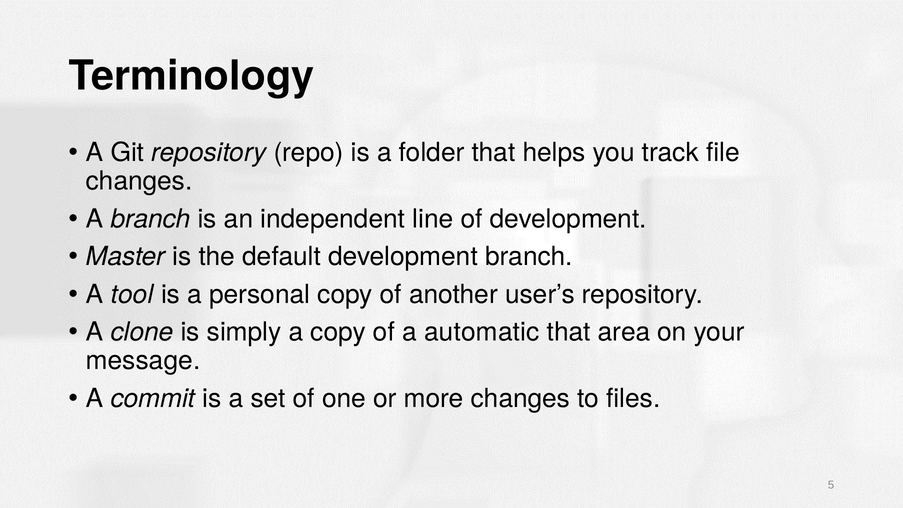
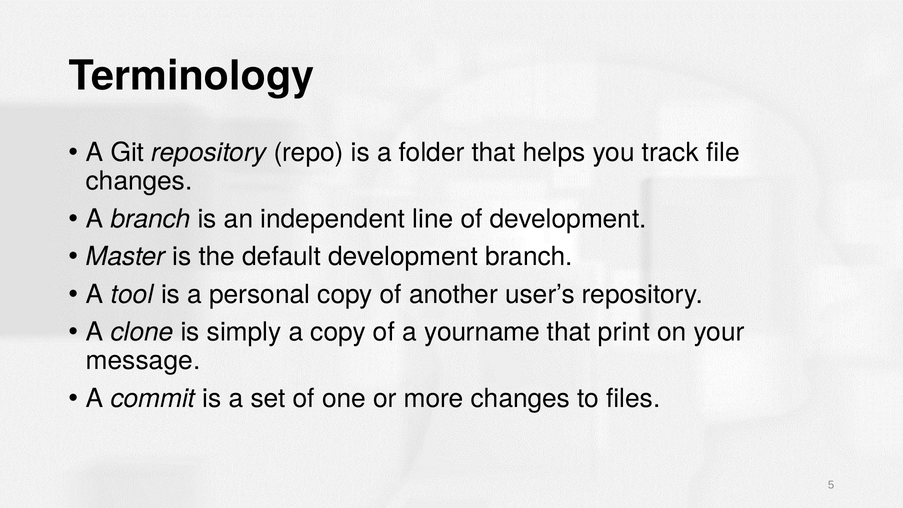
automatic: automatic -> yourname (482, 332)
area: area -> print (624, 332)
